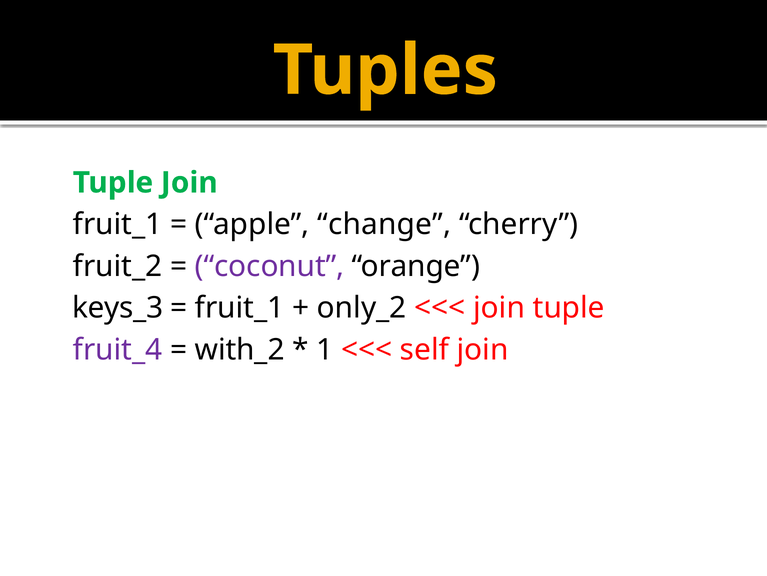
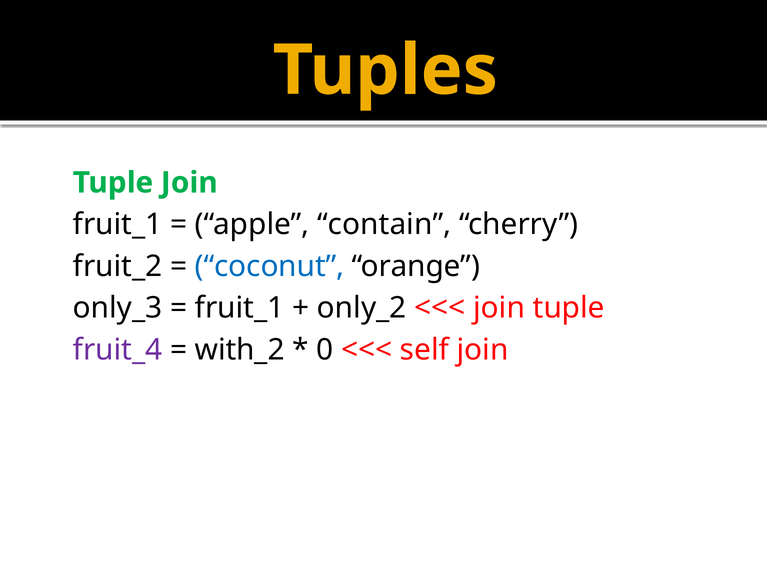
change: change -> contain (384, 224)
coconut colour: purple -> blue (270, 266)
keys_3: keys_3 -> only_3 (118, 308)
1: 1 -> 0 (325, 349)
